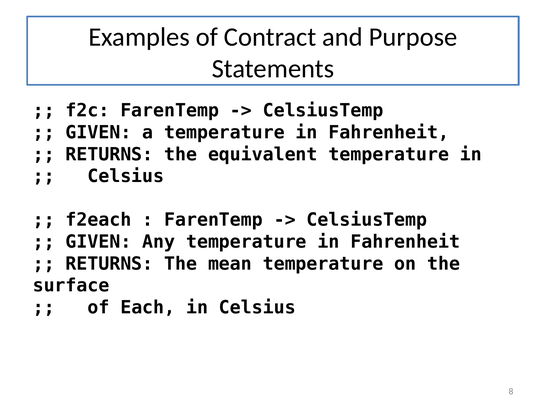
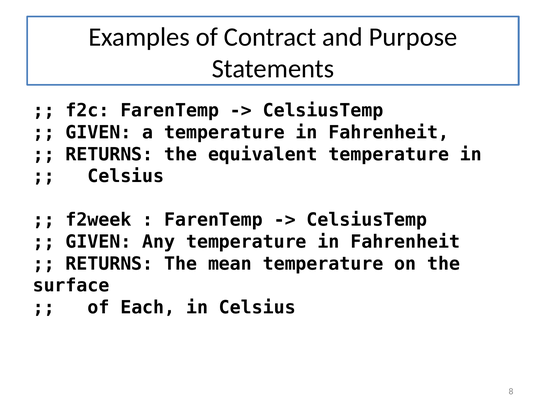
f2each: f2each -> f2week (98, 220)
